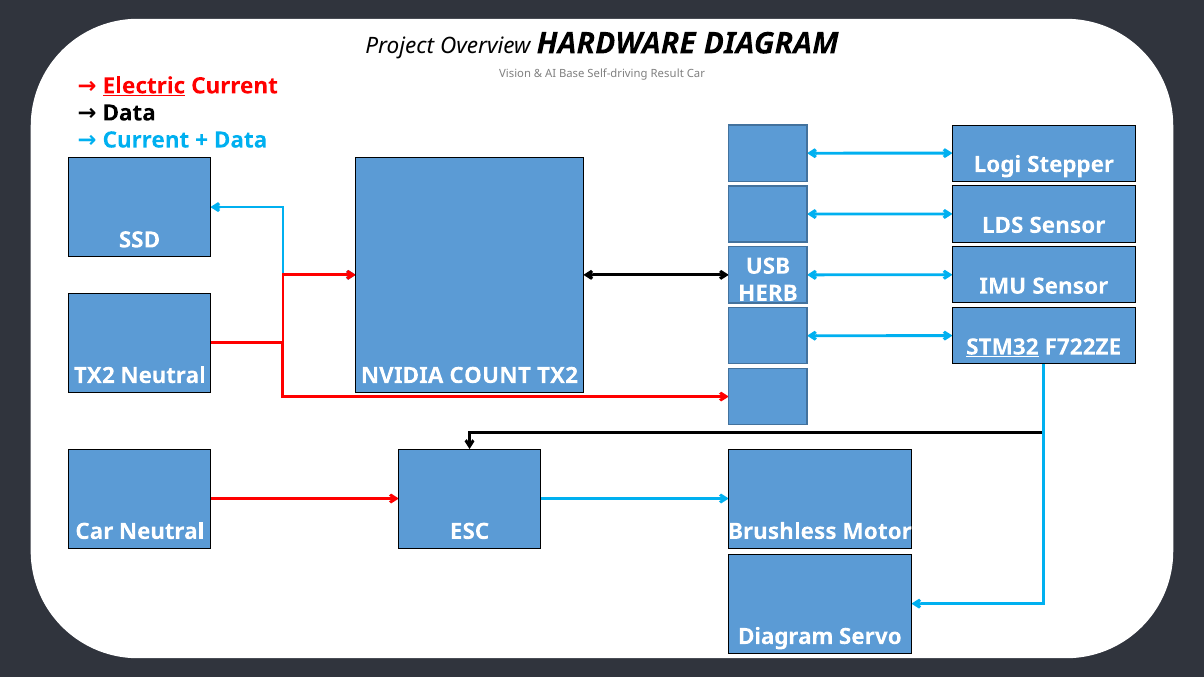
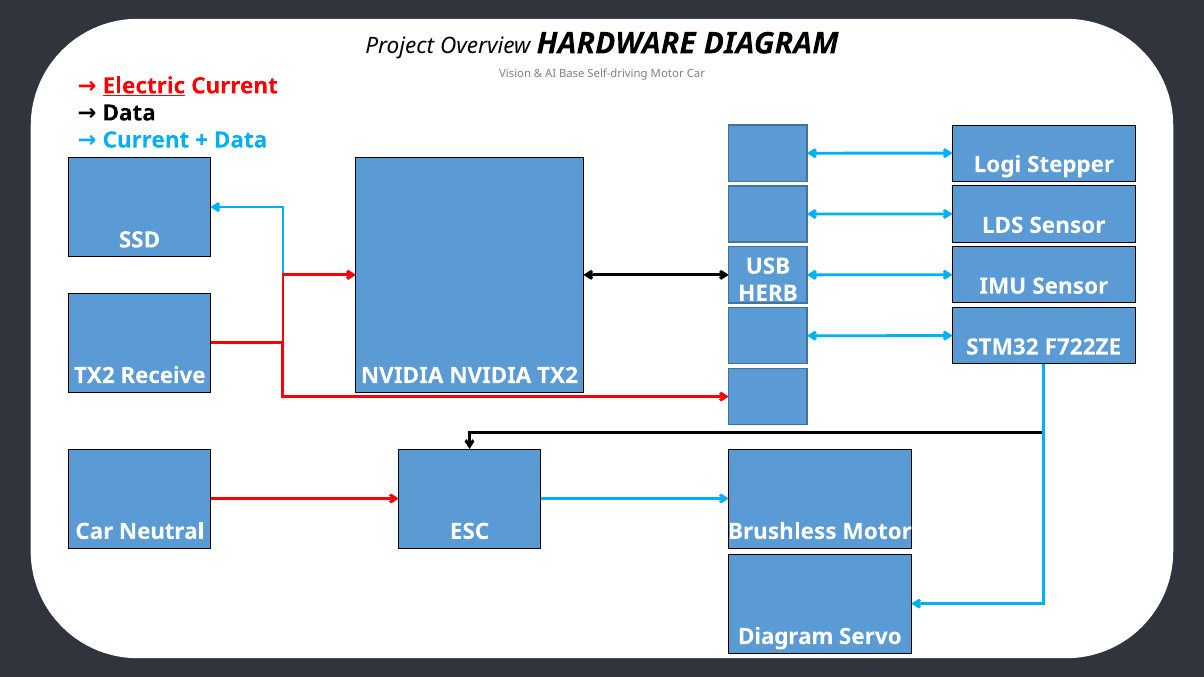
Self-driving Result: Result -> Motor (667, 74)
STM32 underline: present -> none (1002, 347)
TX2 Neutral: Neutral -> Receive (163, 376)
NVIDIA COUNT: COUNT -> NVIDIA (490, 376)
